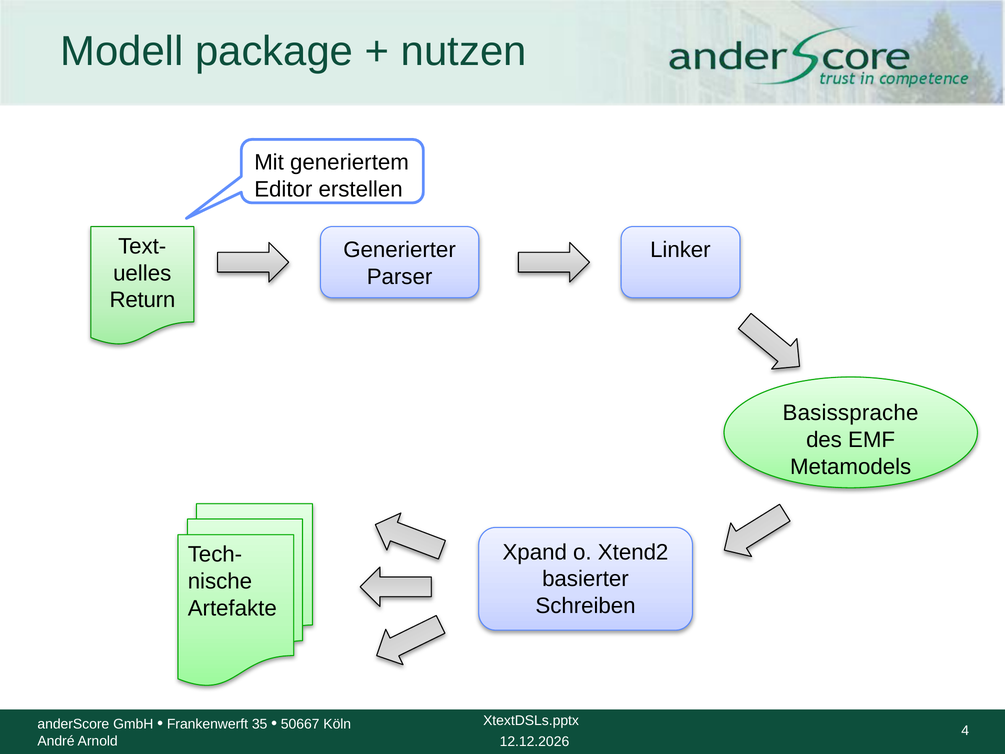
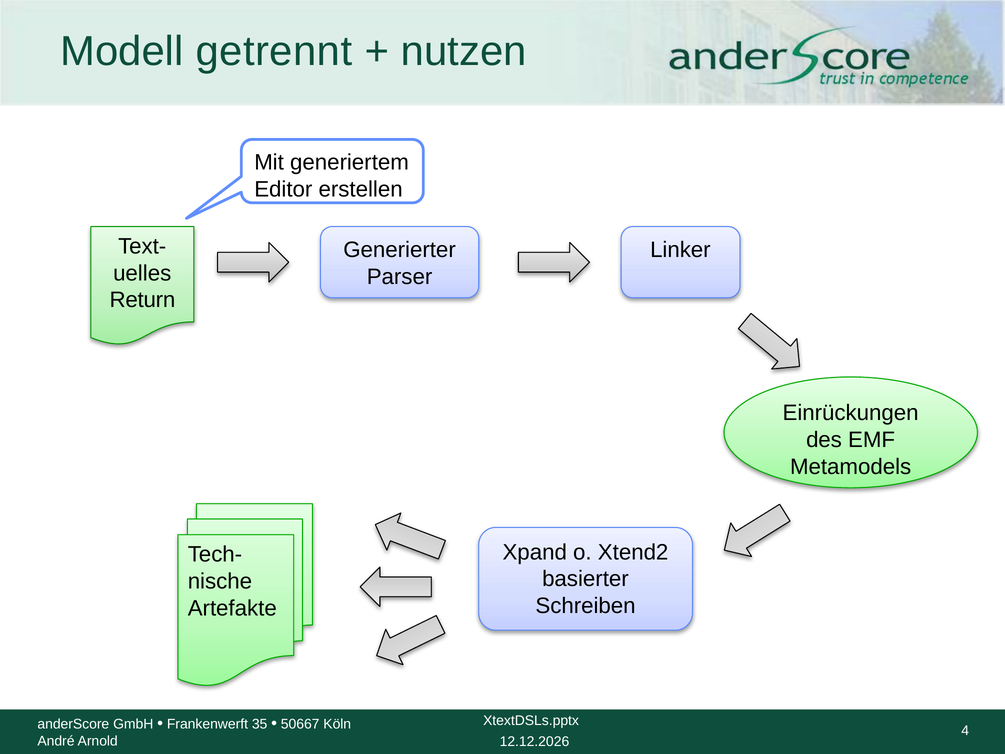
package: package -> getrennt (274, 51)
Basissprache: Basissprache -> Einrückungen (851, 413)
